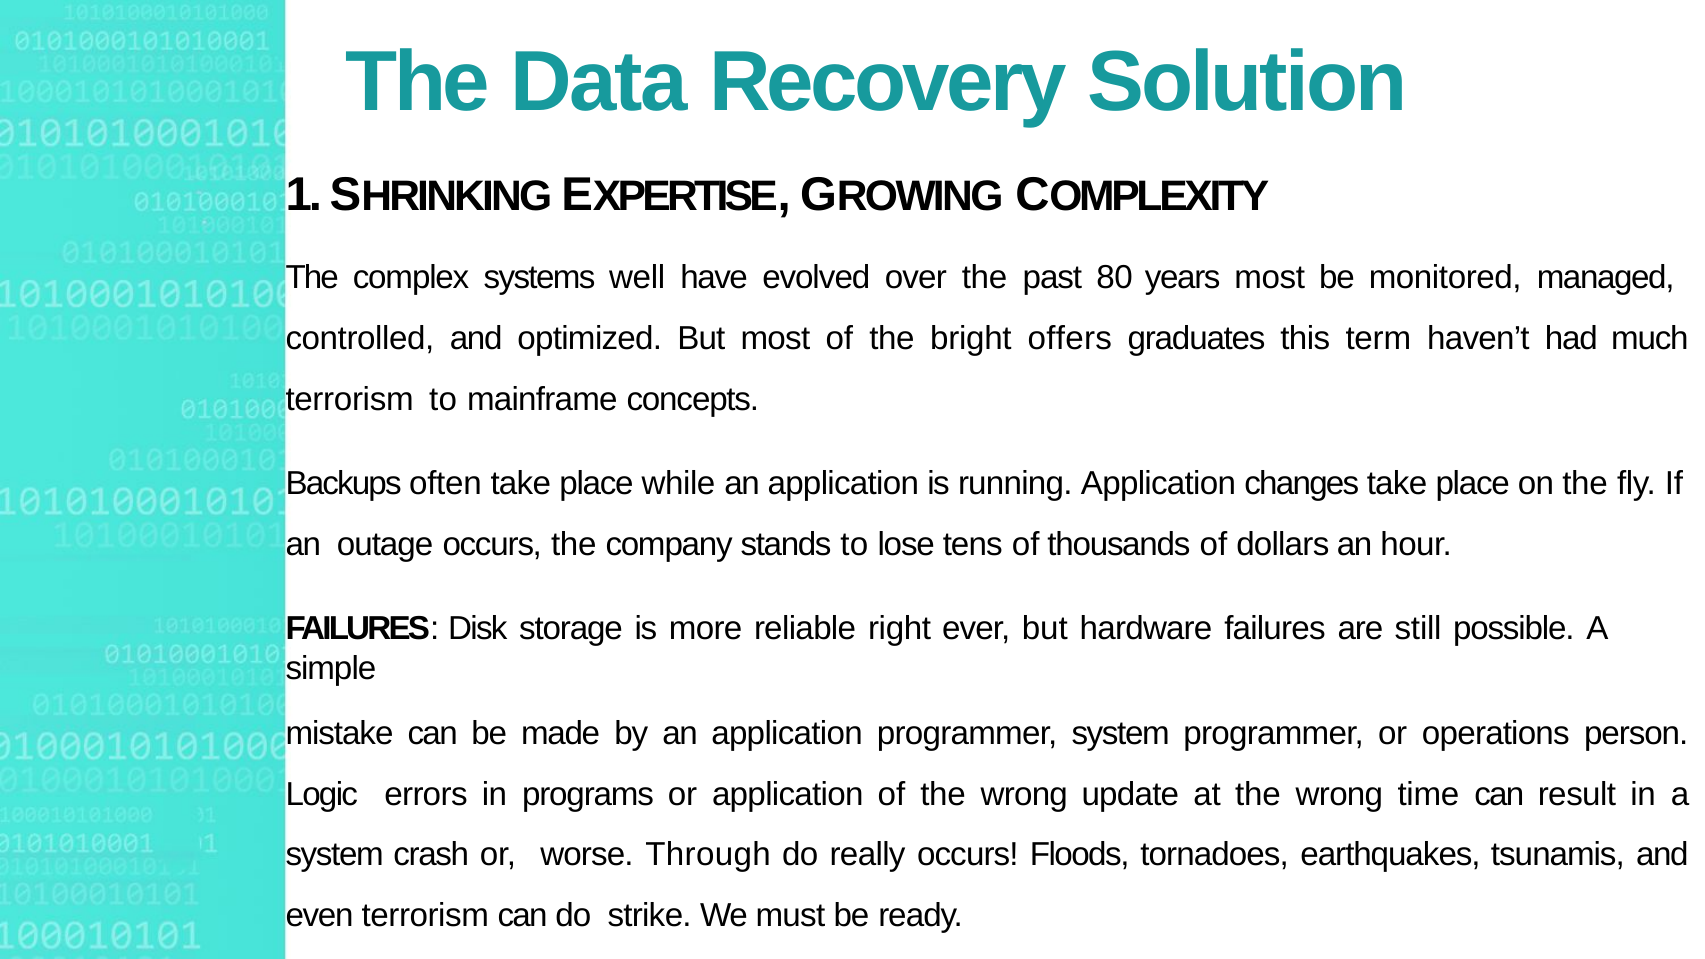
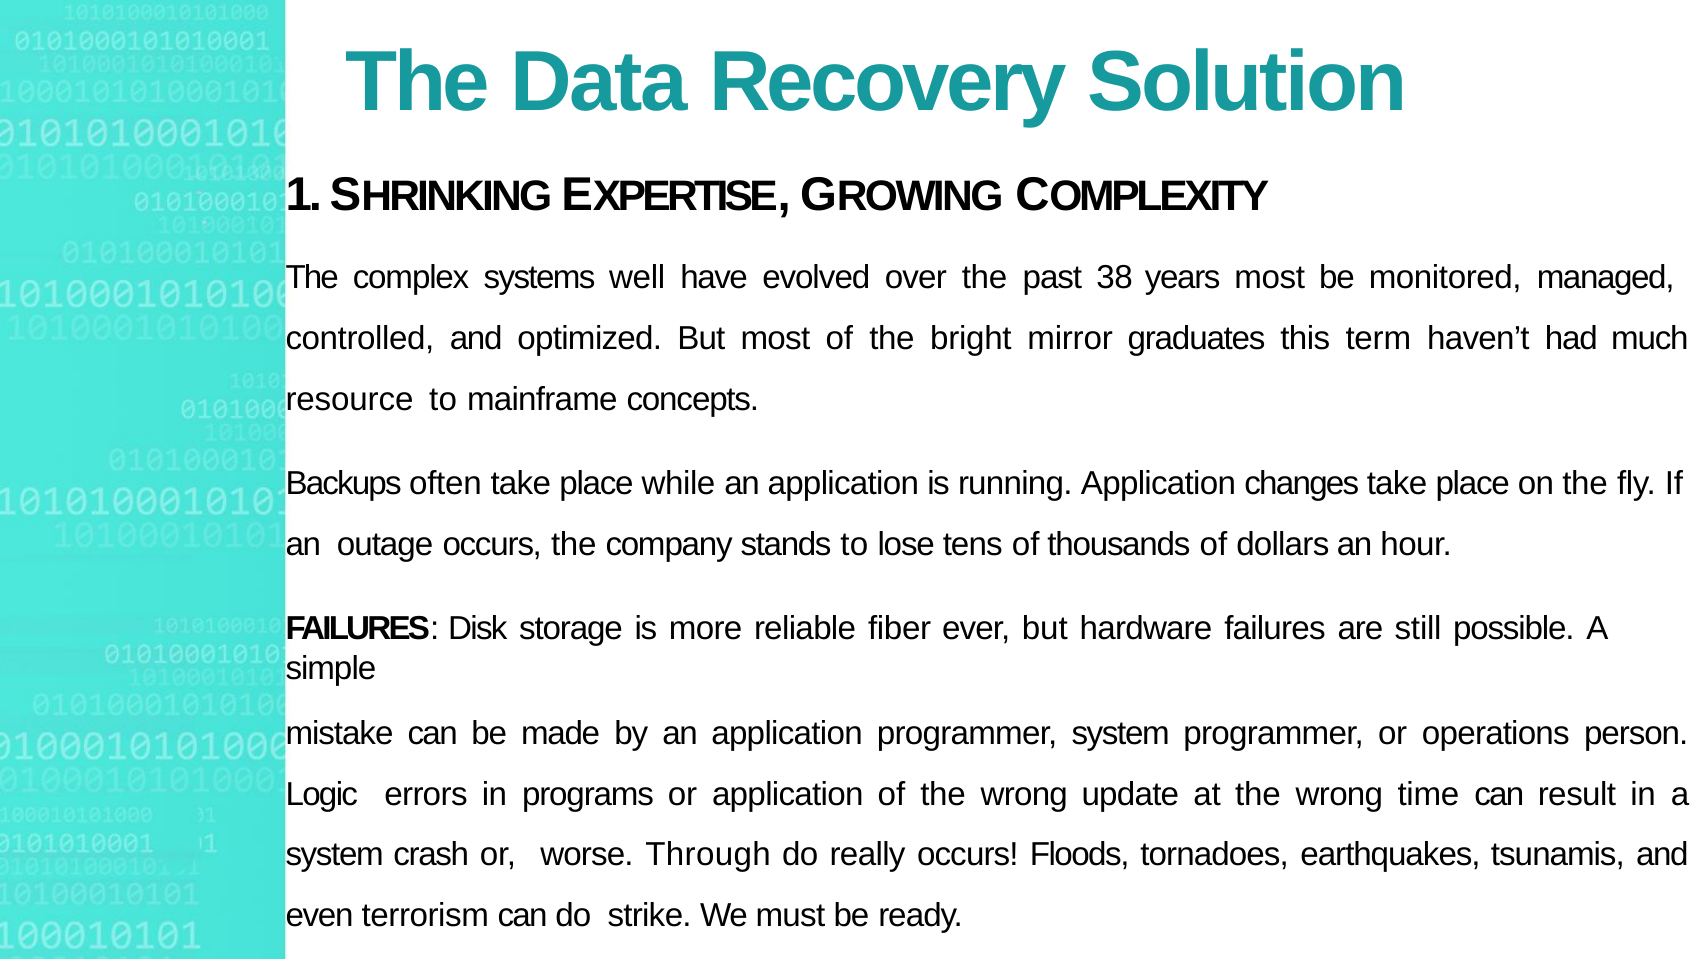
80: 80 -> 38 (1115, 278)
offers: offers -> mirror (1070, 339)
terrorism: terrorism -> resource (349, 400)
right: right -> fiber (900, 629)
